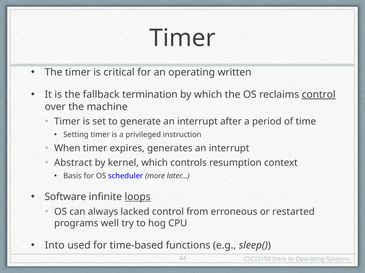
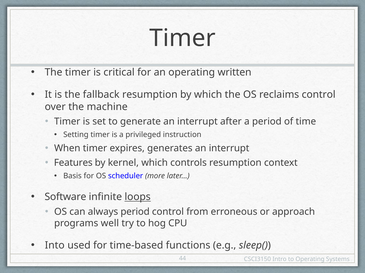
fallback termination: termination -> resumption (150, 95)
control underline: present -> none (319, 95)
Abstract: Abstract -> Features (73, 163)
always lacked: lacked -> period (135, 212)
restarted: restarted -> approach (294, 212)
